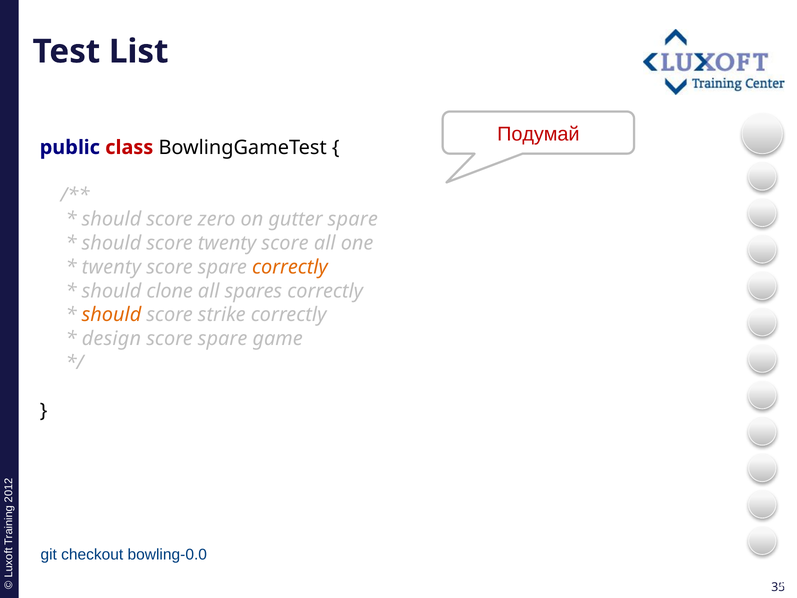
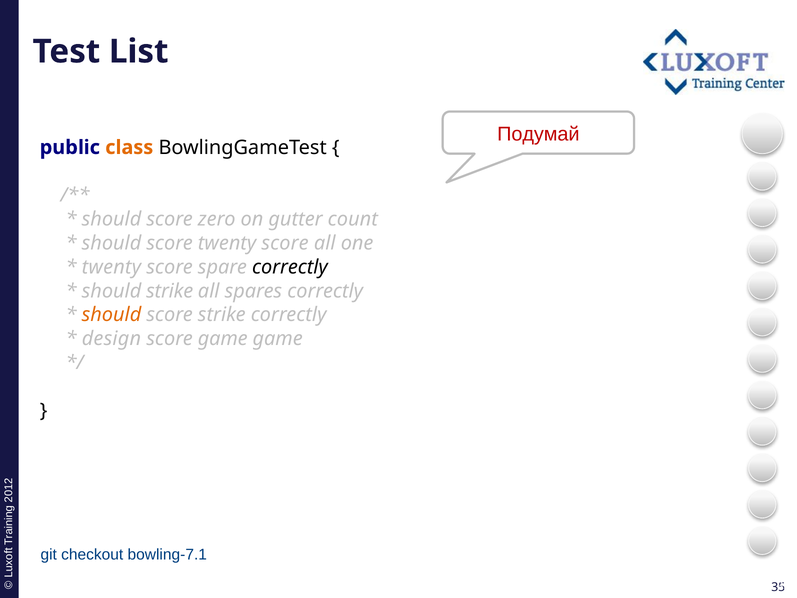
class colour: red -> orange (129, 147)
gutter spare: spare -> count (353, 219)
correctly colour: orange -> black (290, 267)
should clone: clone -> strike (170, 291)
spare: spare -> game (223, 339)
bowling-0.0: bowling-0.0 -> bowling-7.1 (167, 554)
